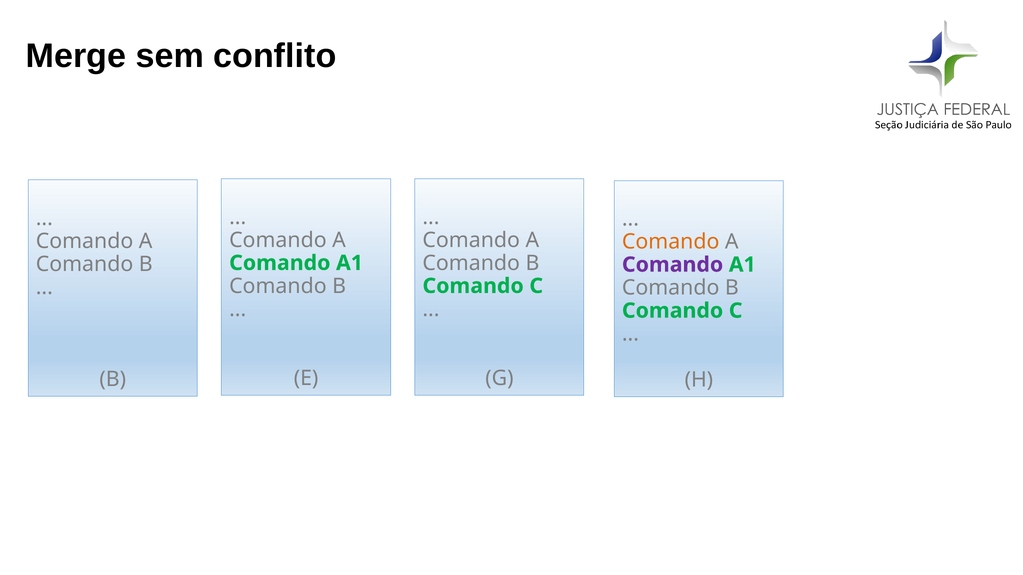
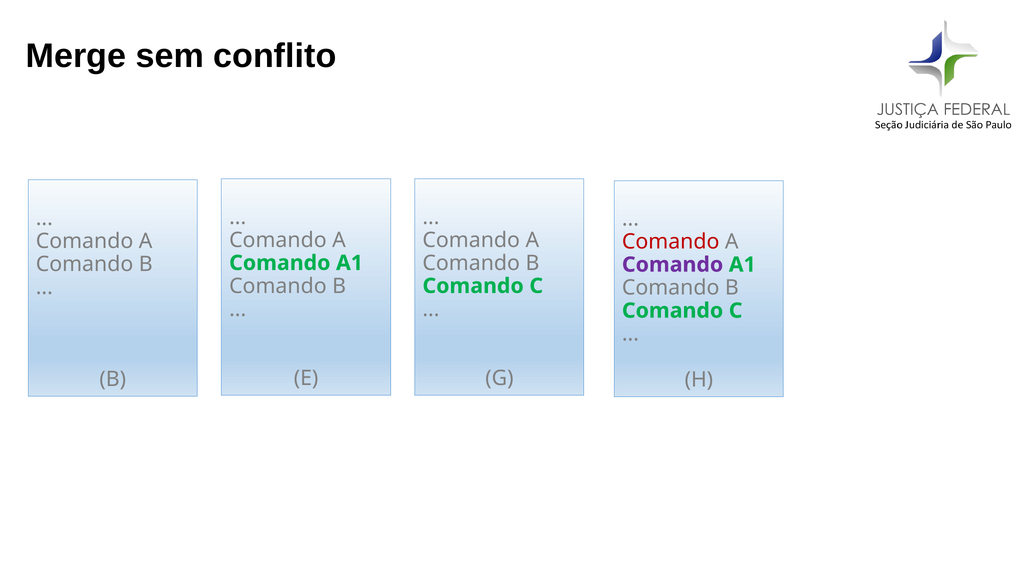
Comando colour: orange -> red (671, 242)
